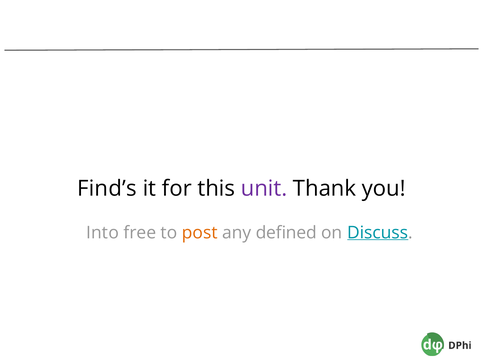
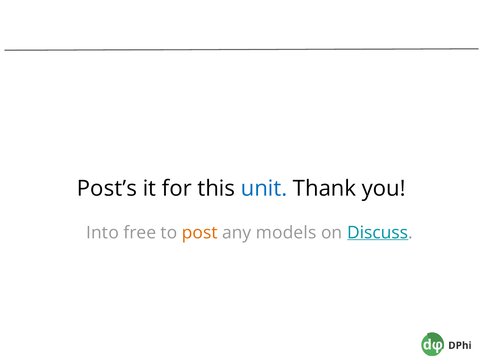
Find’s: Find’s -> Post’s (107, 189)
unit colour: purple -> blue (264, 189)
defined: defined -> models (286, 233)
